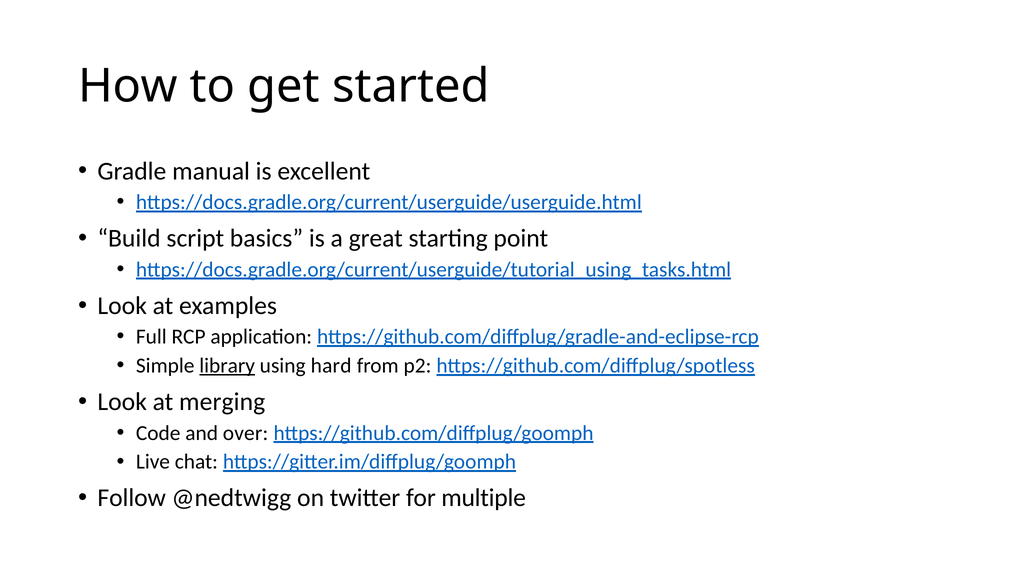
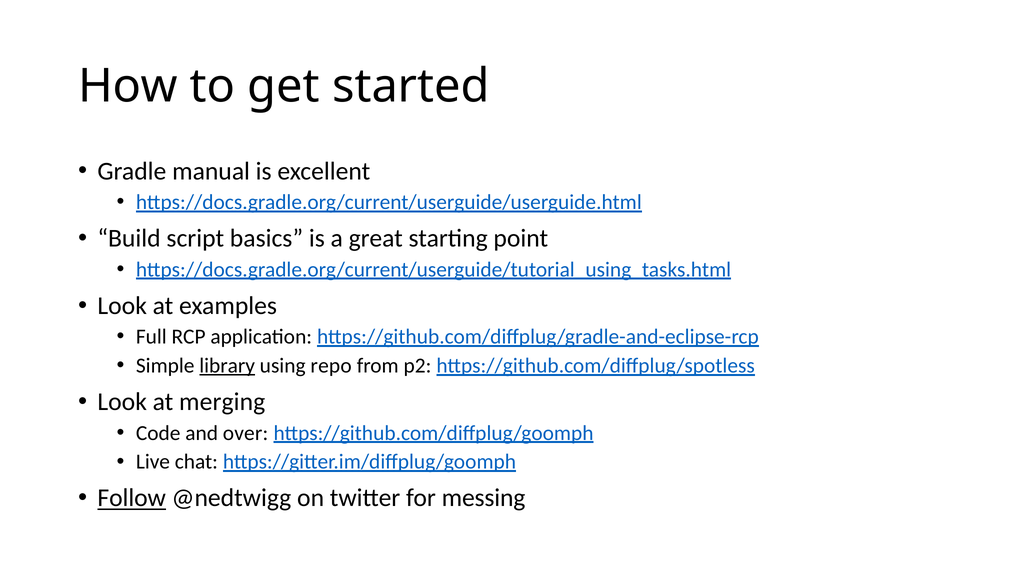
hard: hard -> repo (331, 366)
Follow underline: none -> present (132, 498)
multiple: multiple -> messing (484, 498)
